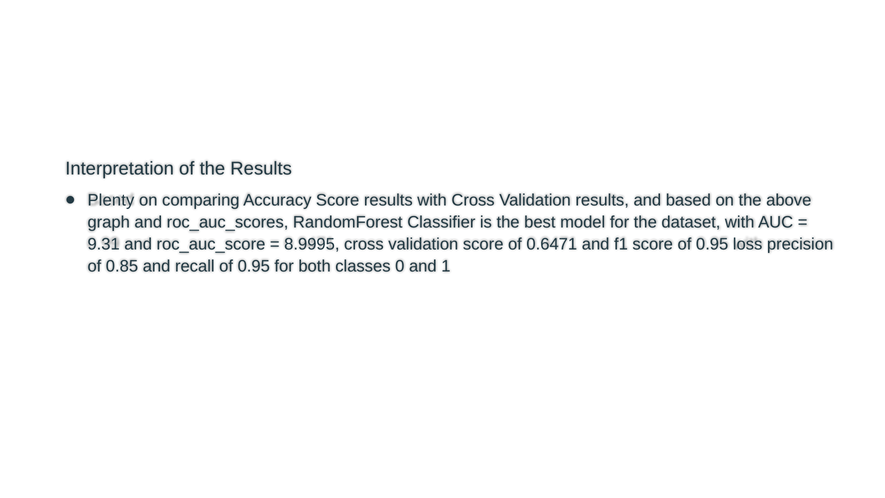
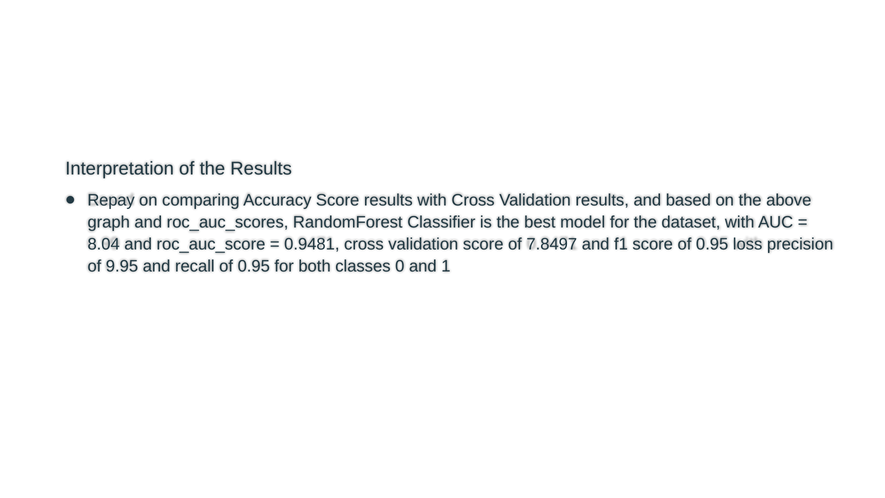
Plenty: Plenty -> Repay (111, 200)
9.31: 9.31 -> 8.04 (104, 244)
8.9995: 8.9995 -> 0.9481 (312, 244)
0.6471: 0.6471 -> 7.8497 (552, 244)
0.85: 0.85 -> 9.95 (122, 266)
